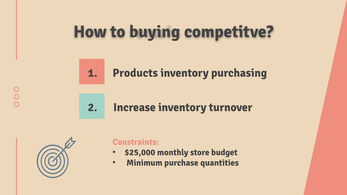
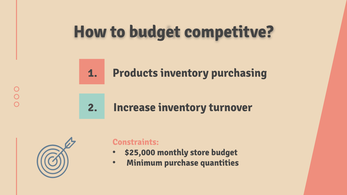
to buying: buying -> budget (155, 32)
